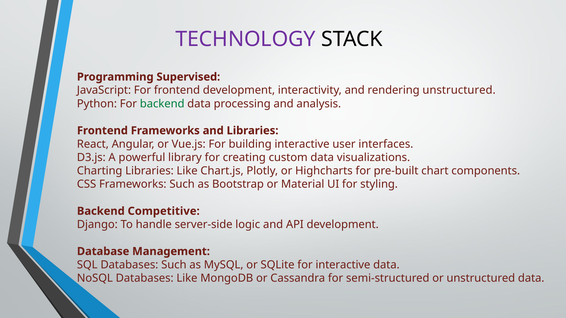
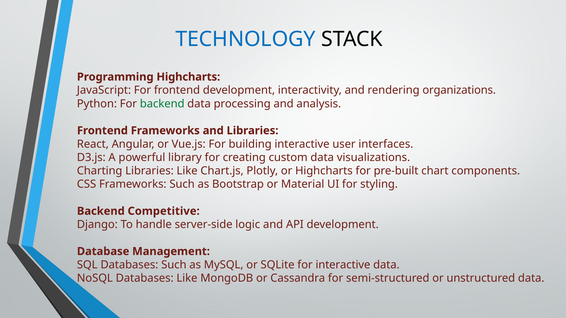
TECHNOLOGY colour: purple -> blue (246, 39)
Programming Supervised: Supervised -> Highcharts (188, 77)
rendering unstructured: unstructured -> organizations (459, 90)
